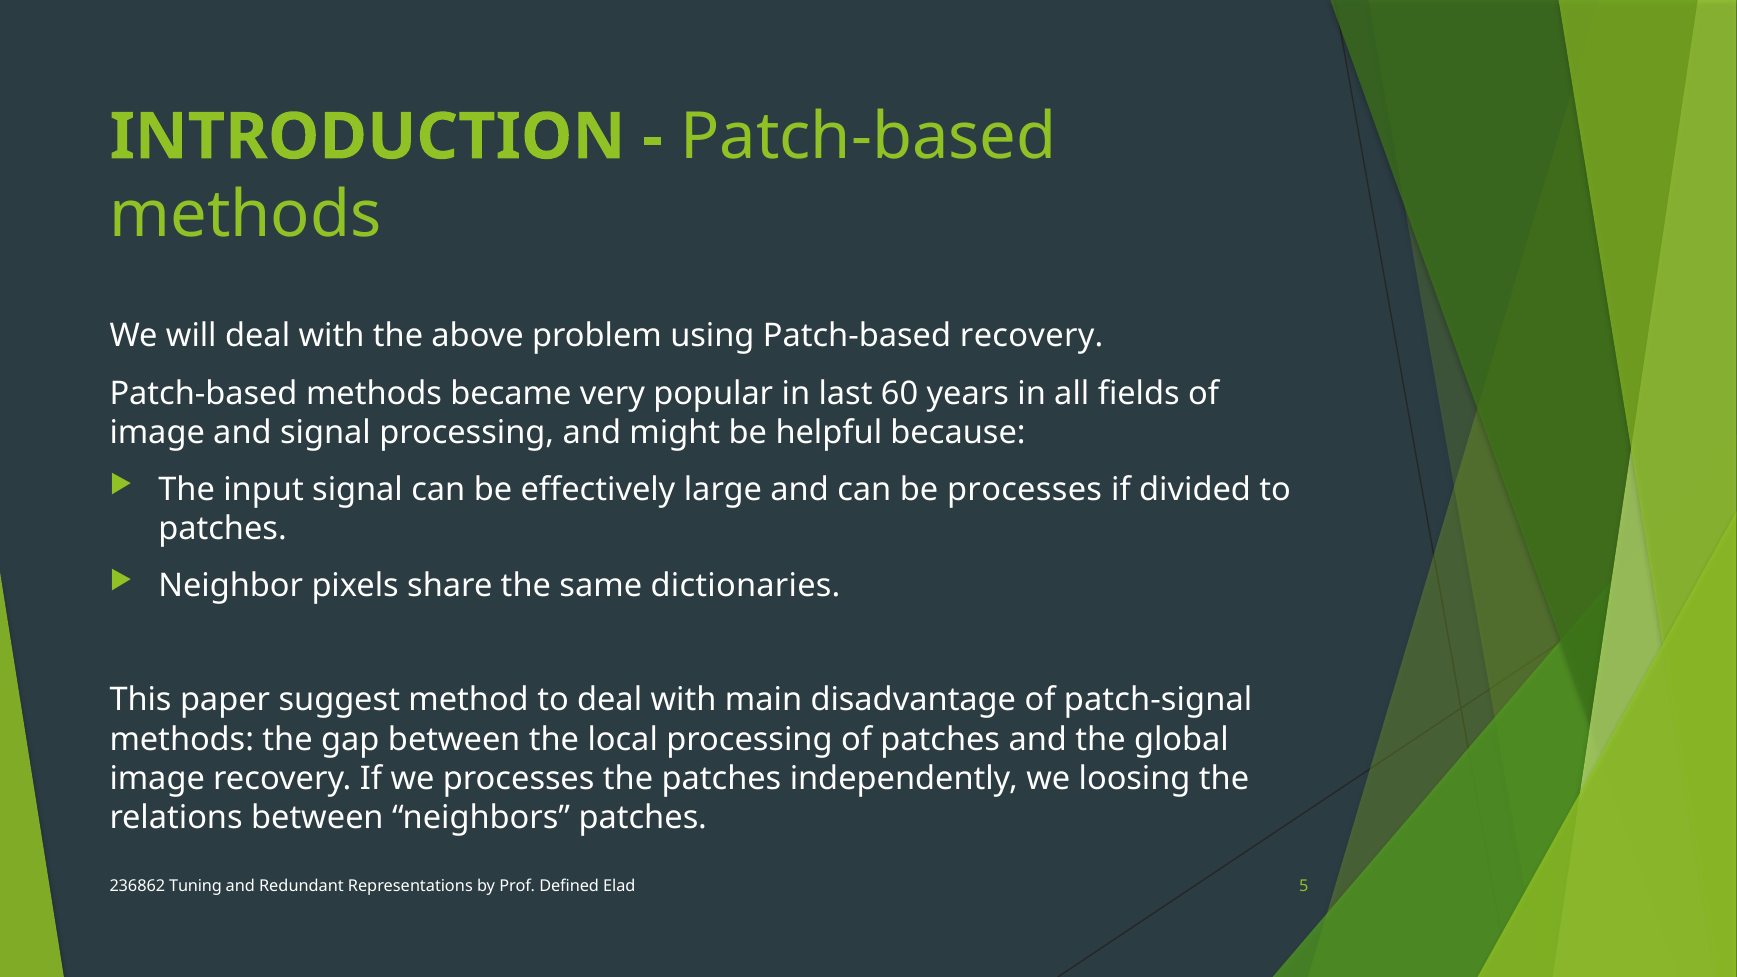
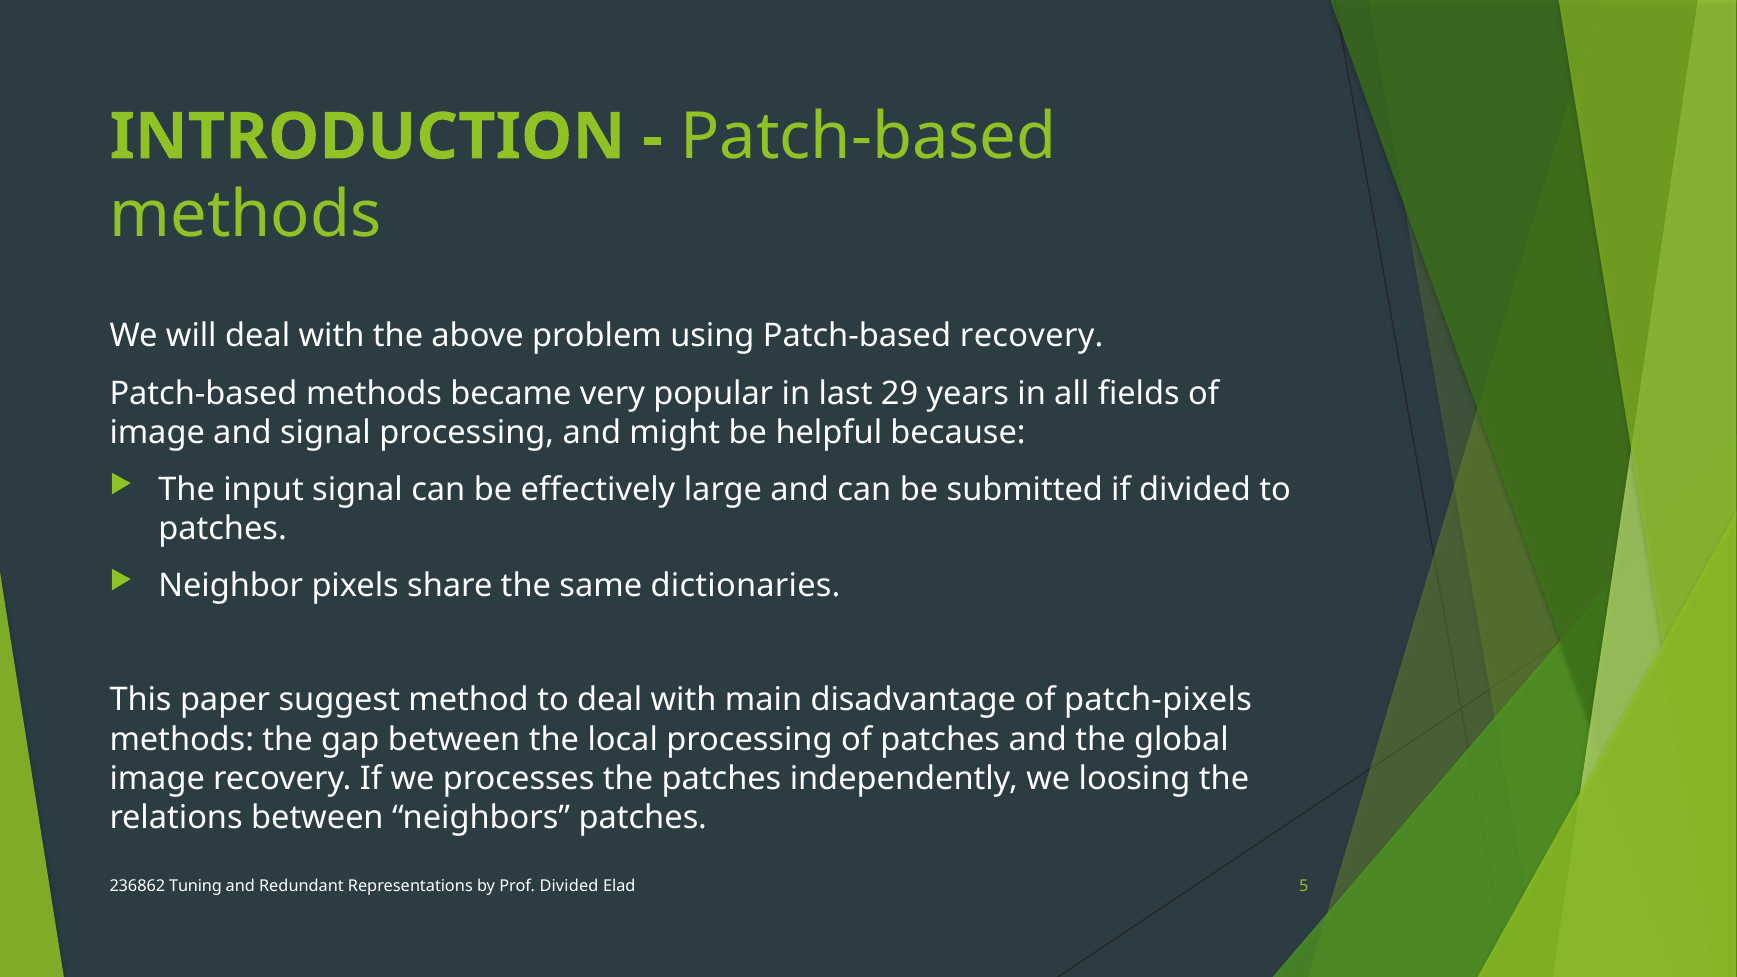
60: 60 -> 29 (900, 393)
be processes: processes -> submitted (1025, 490)
patch-signal: patch-signal -> patch-pixels (1158, 700)
Prof Defined: Defined -> Divided (569, 887)
